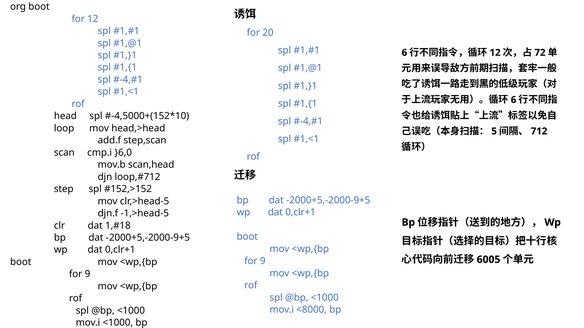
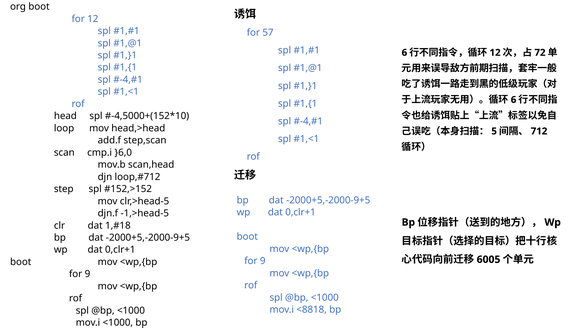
20: 20 -> 57 (268, 33)
<8000: <8000 -> <8818 (312, 310)
